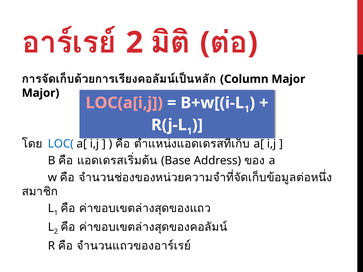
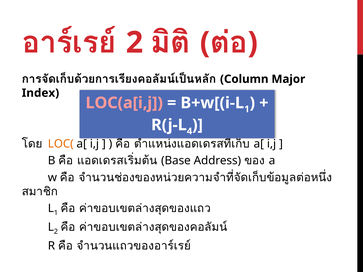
Major: Major -> Index (40, 93)
1: 1 -> 4 (189, 131)
LOC( colour: blue -> orange (61, 144)
